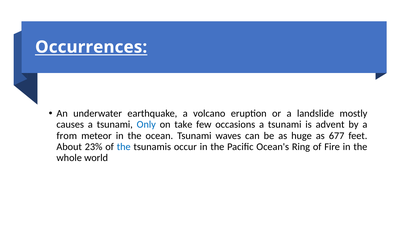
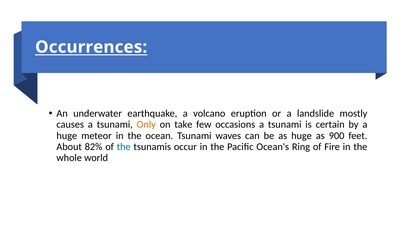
Only colour: blue -> orange (146, 124)
advent: advent -> certain (330, 124)
from: from -> huge (67, 135)
677: 677 -> 900 (337, 135)
23%: 23% -> 82% (94, 146)
